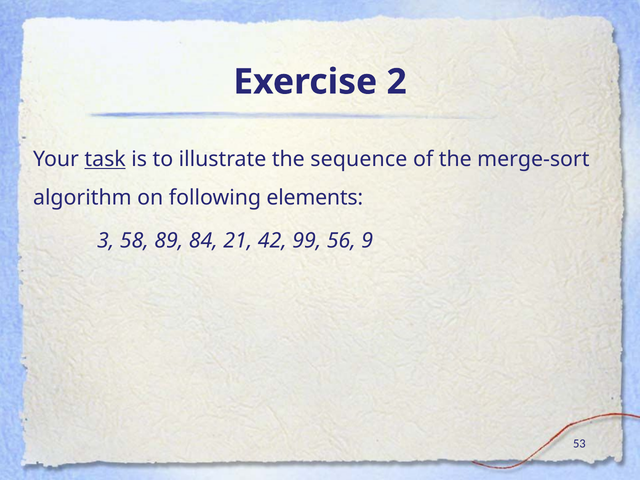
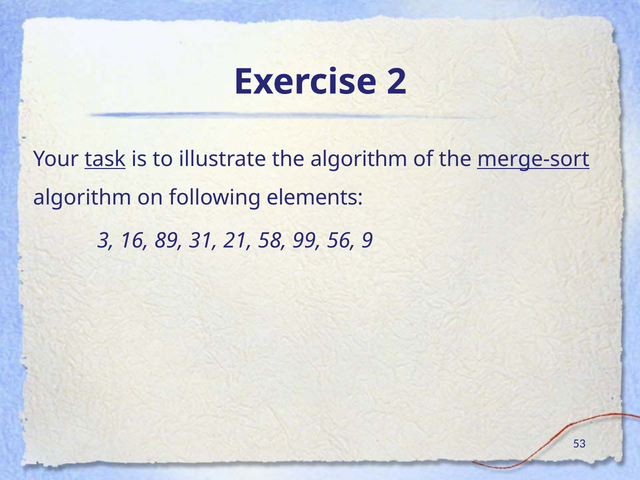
the sequence: sequence -> algorithm (359, 159)
merge-sort underline: none -> present (533, 159)
58: 58 -> 16 (134, 240)
84: 84 -> 31 (203, 240)
42: 42 -> 58 (272, 240)
